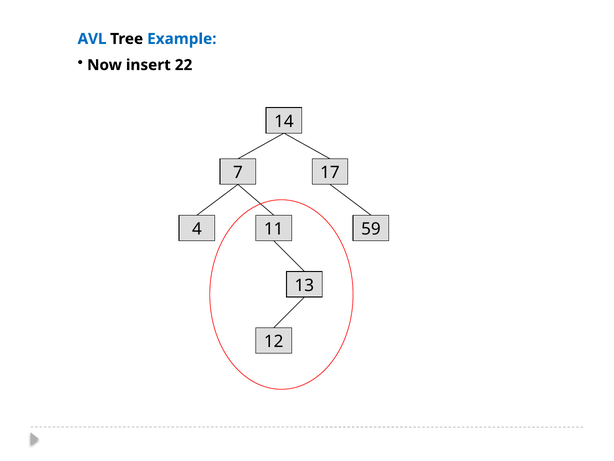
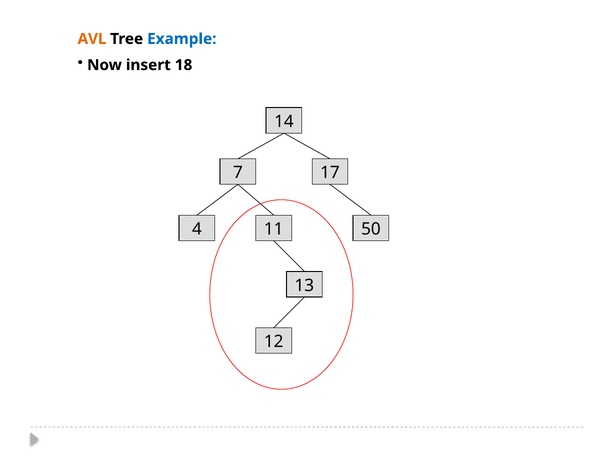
AVL colour: blue -> orange (92, 39)
22: 22 -> 18 (184, 65)
59: 59 -> 50 (371, 229)
